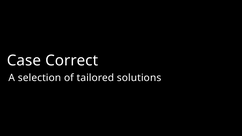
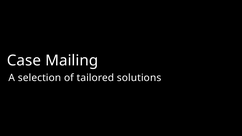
Correct: Correct -> Mailing (72, 60)
